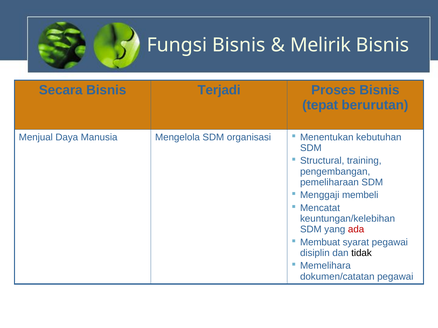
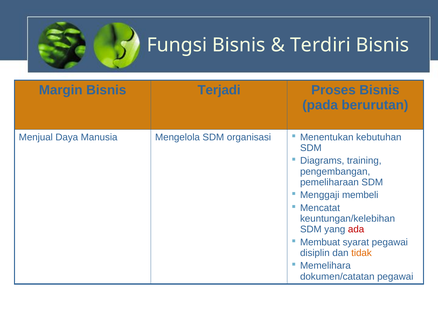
Melirik: Melirik -> Terdiri (320, 45)
Secara: Secara -> Margin (61, 90)
tepat: tepat -> pada (320, 105)
Structural: Structural -> Diagrams (322, 161)
tidak colour: black -> orange (361, 253)
